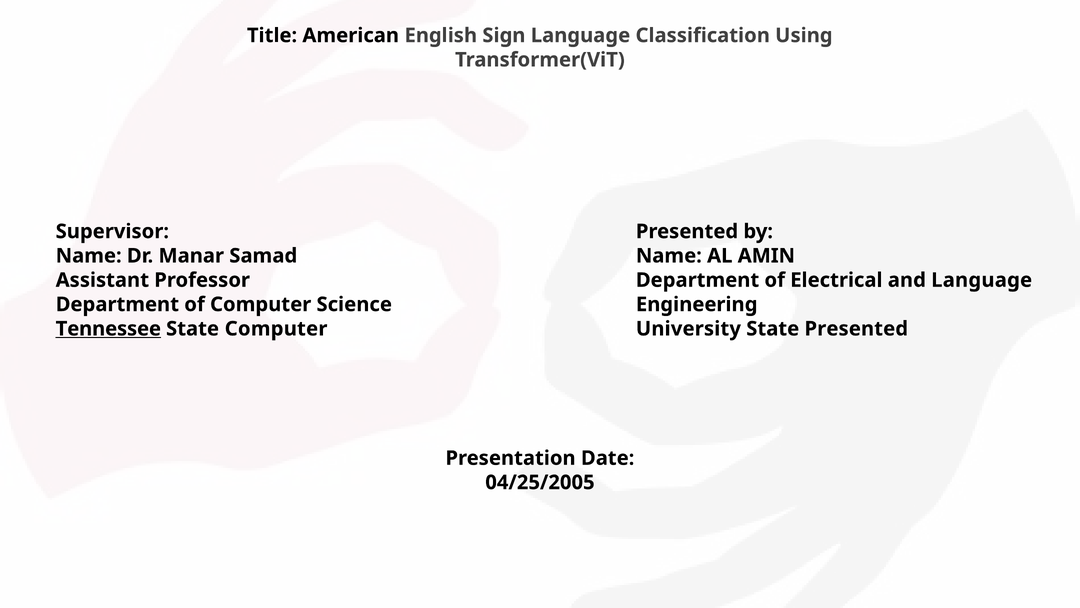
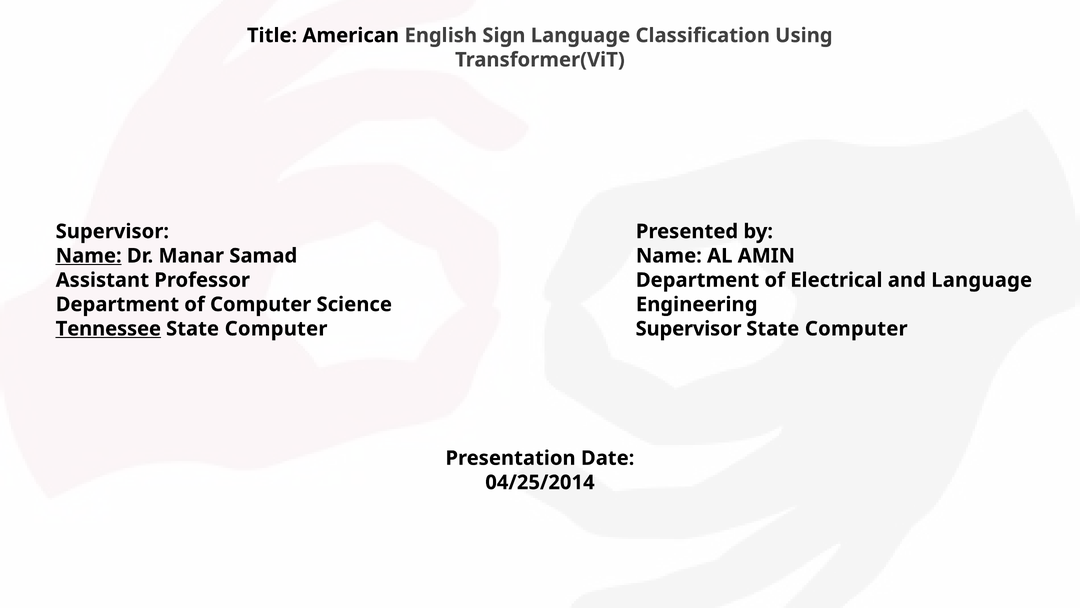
Name underline: none -> present (89, 256)
University: University -> Supervisor (689, 329)
Presented: Presented -> Computer (856, 329)
04/25/2005: 04/25/2005 -> 04/25/2014 (540, 482)
